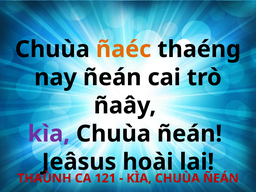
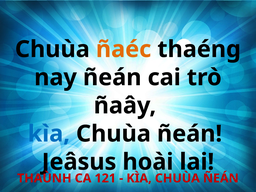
kìa colour: purple -> blue (49, 134)
